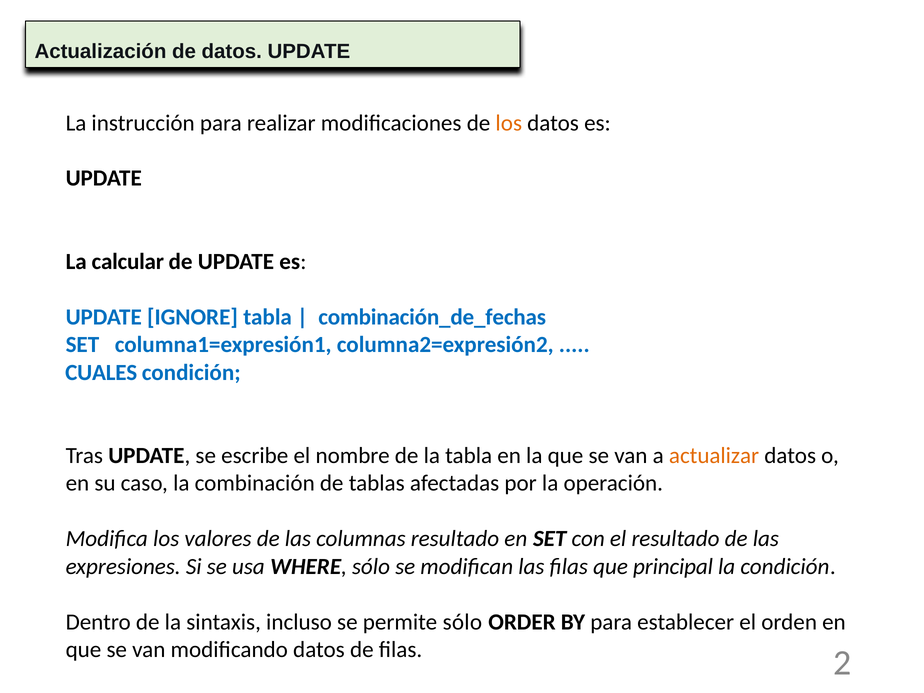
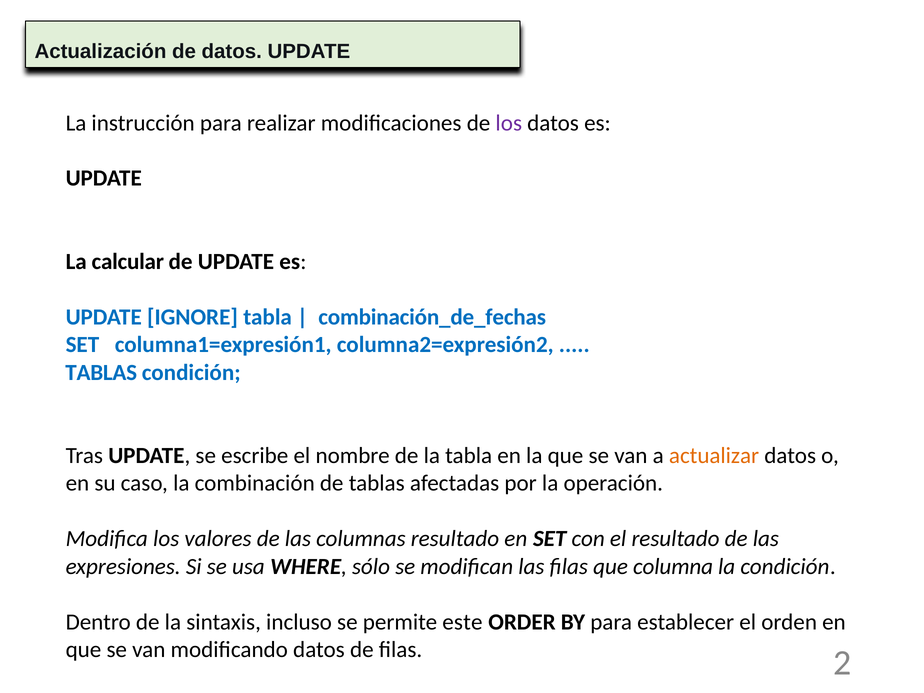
los colour: orange -> purple (509, 123)
CUALES: CUALES -> TABLAS (101, 372)
principal: principal -> columna (673, 566)
permite sólo: sólo -> este (462, 622)
